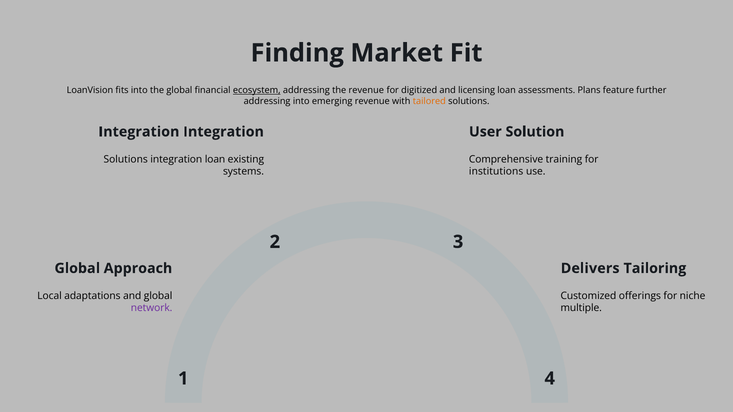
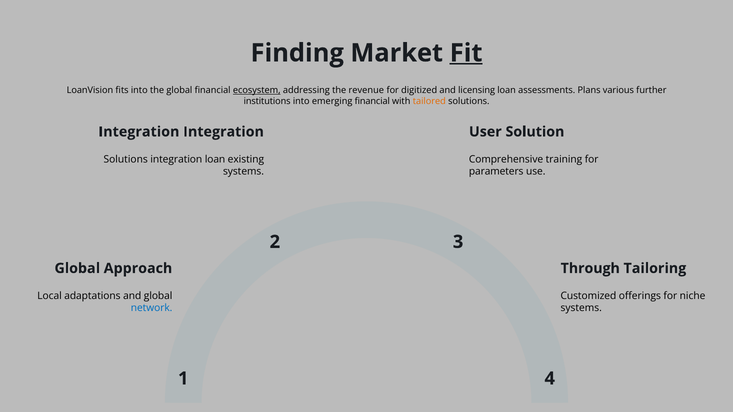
Fit underline: none -> present (466, 53)
feature: feature -> various (618, 90)
addressing: addressing -> institutions (267, 101)
emerging revenue: revenue -> financial (372, 101)
institutions: institutions -> parameters (496, 172)
Delivers: Delivers -> Through (590, 269)
network colour: purple -> blue (152, 308)
multiple: multiple -> systems (581, 308)
